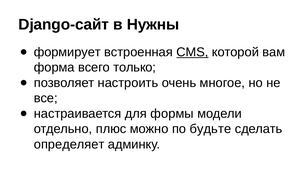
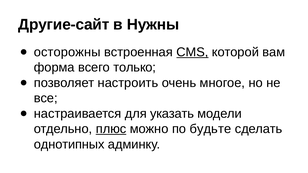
Django-сайт: Django-сайт -> Другие-сайт (64, 25)
формирует: формирует -> осторожны (67, 52)
формы: формы -> указать (172, 114)
плюс underline: none -> present (111, 129)
определяет: определяет -> однотипных (69, 145)
